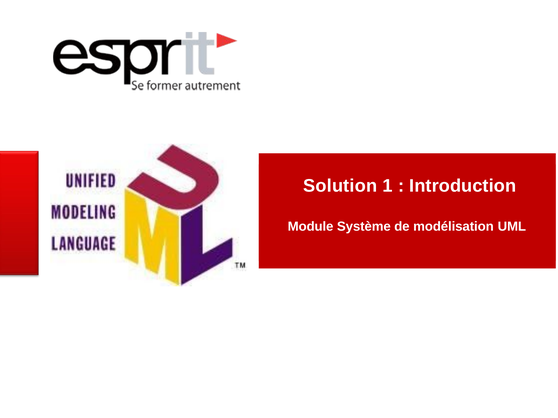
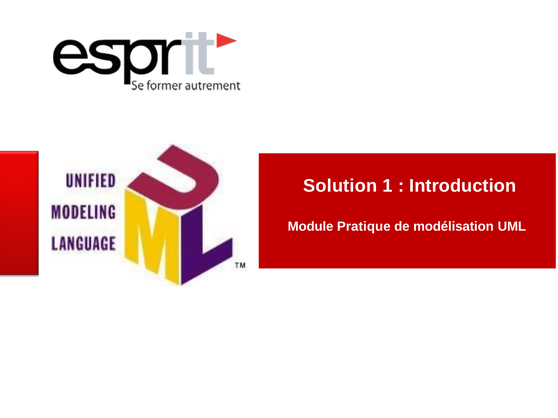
Système: Système -> Pratique (364, 227)
